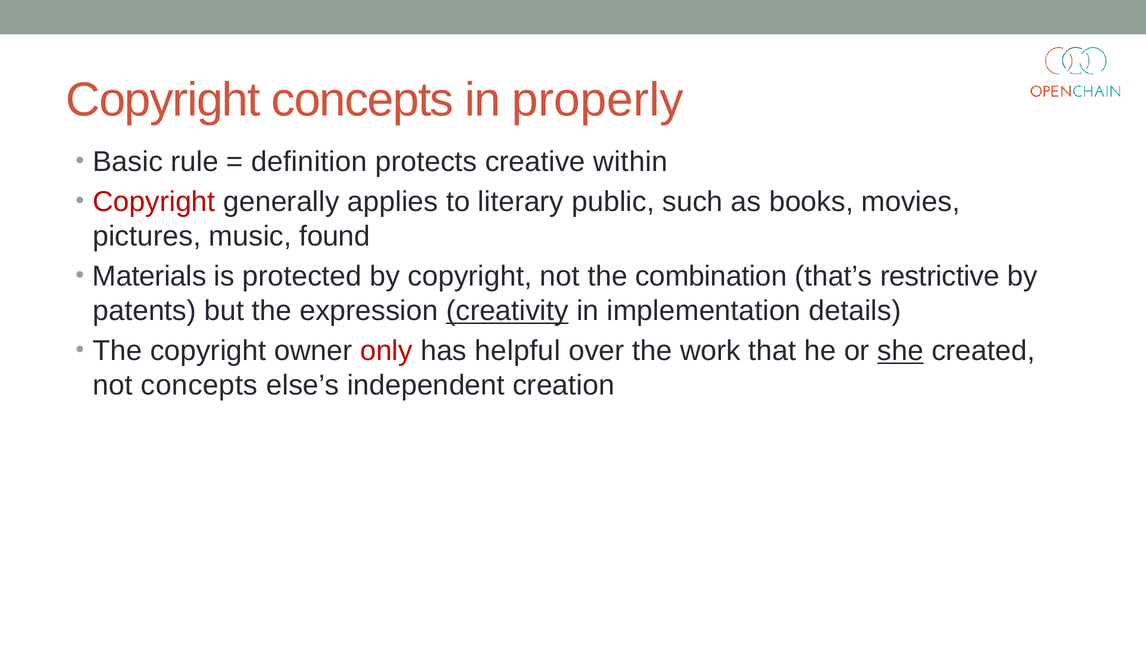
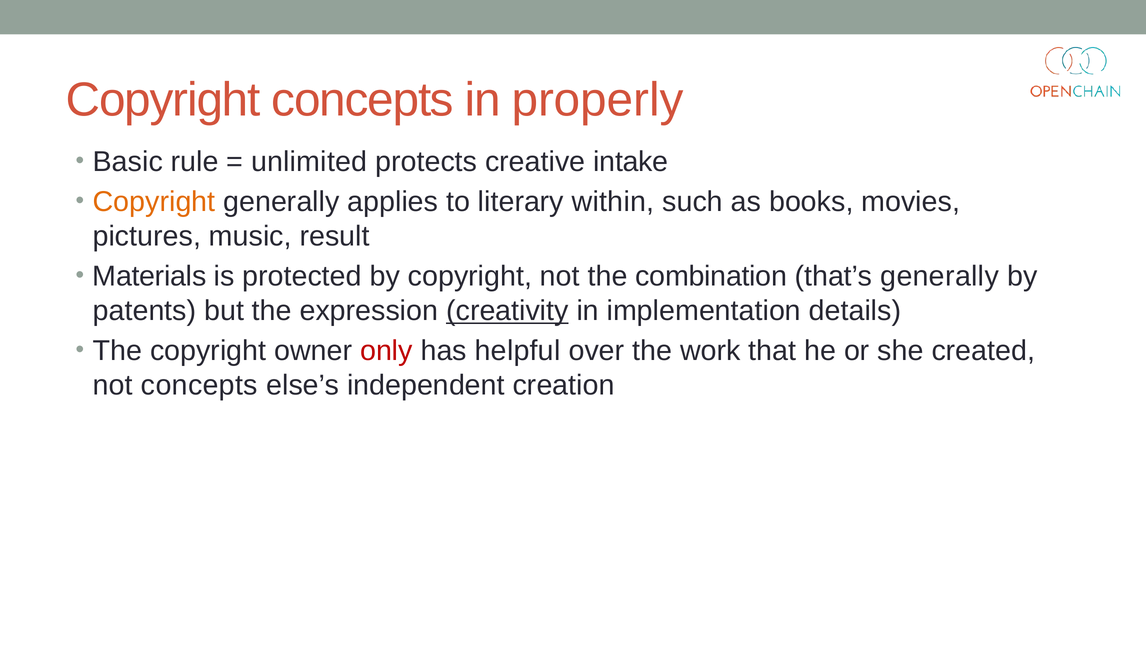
definition: definition -> unlimited (309, 162)
within: within -> intake (631, 162)
Copyright colour: red -> orange (154, 202)
public: public -> within (613, 202)
found: found -> result (335, 236)
that’s restrictive: restrictive -> generally (940, 276)
she underline: present -> none (900, 351)
